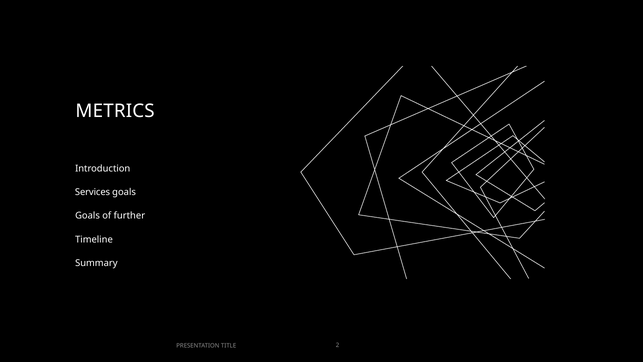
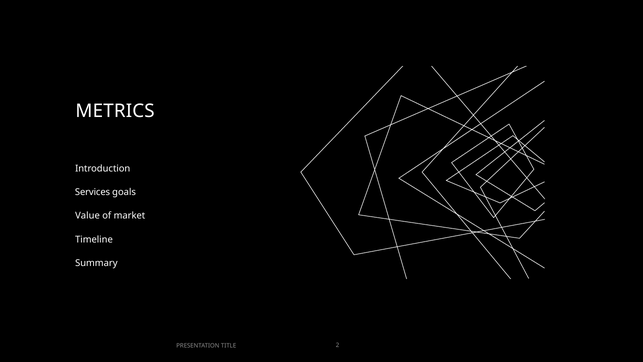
Goals: Goals -> Value (87, 216)
further: further -> market (129, 216)
